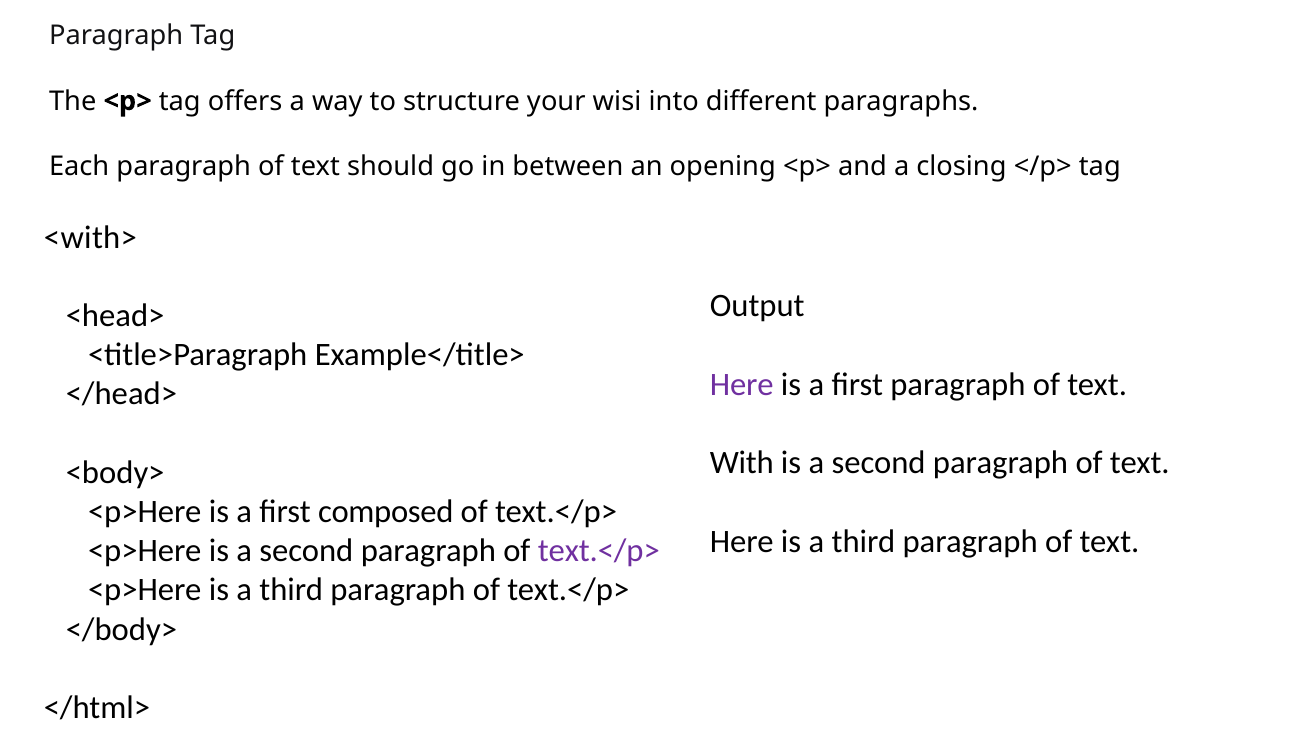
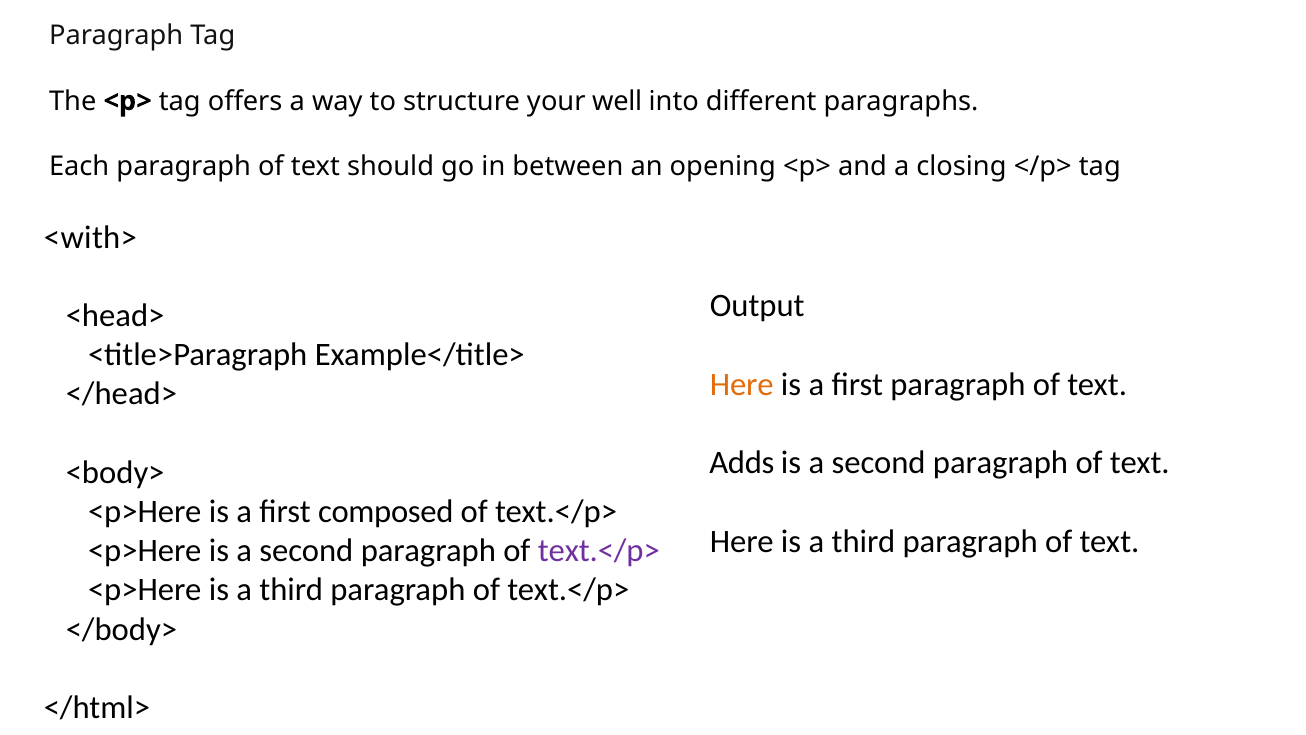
wisi: wisi -> well (617, 101)
Here colour: purple -> orange (742, 384)
With: With -> Adds (742, 463)
